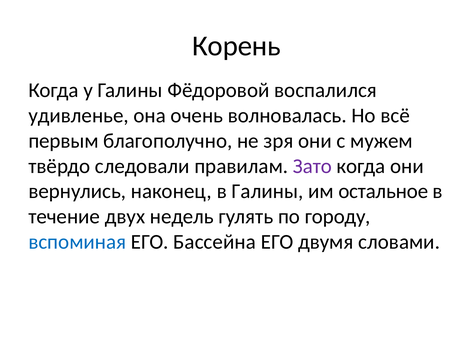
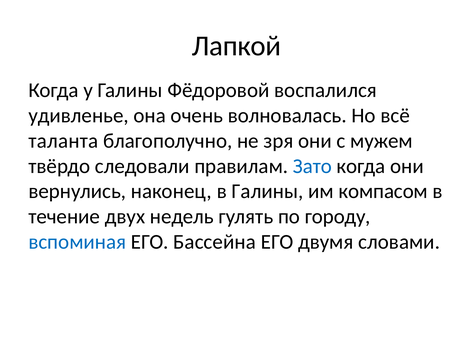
Корень: Корень -> Лапкой (237, 46)
первым: первым -> таланта (63, 141)
Зато colour: purple -> blue (312, 166)
остальное: остальное -> компасом (383, 191)
